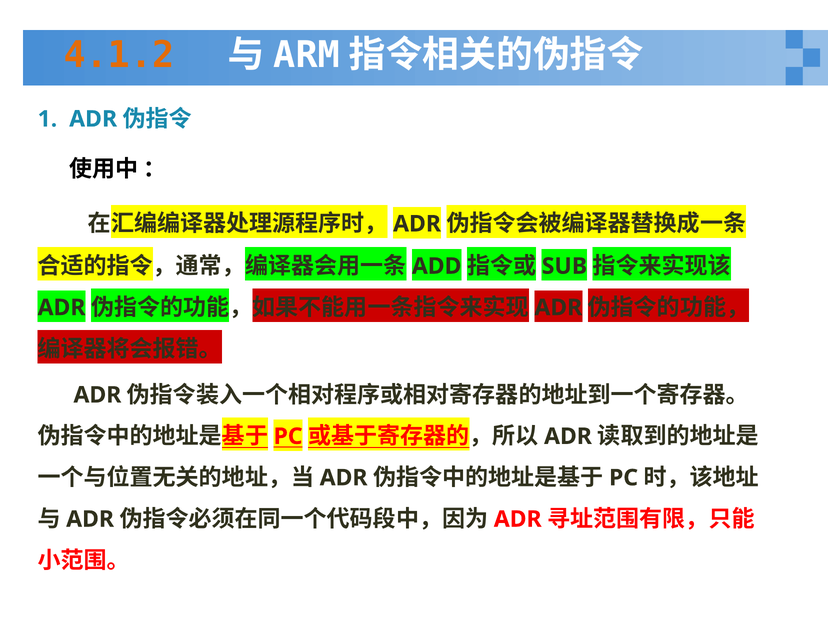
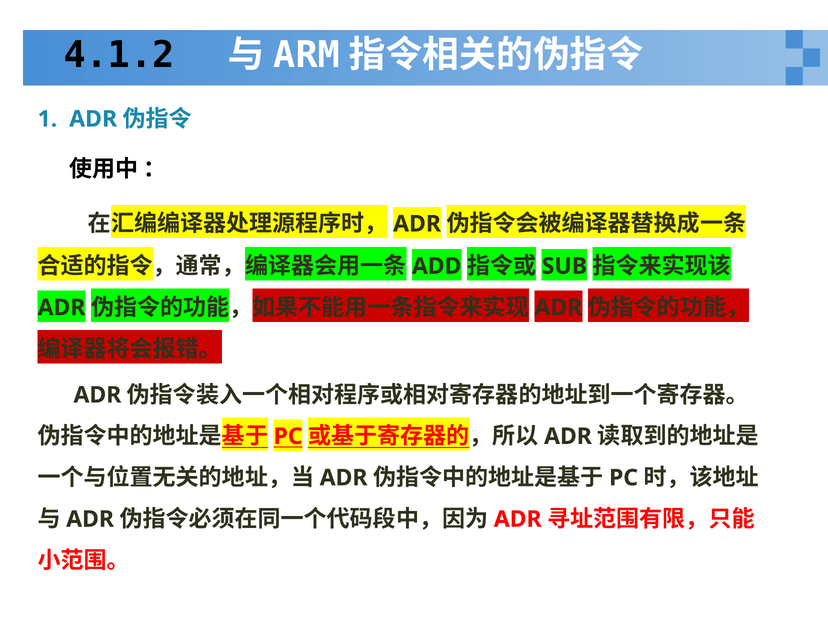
4.1.2 colour: orange -> black (119, 55)
